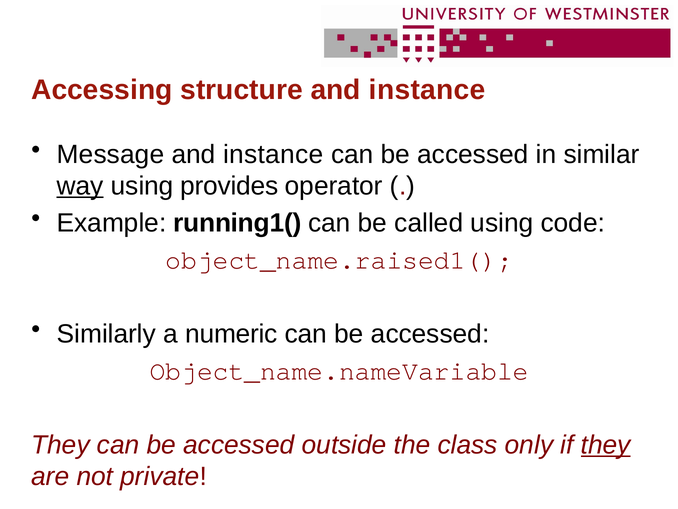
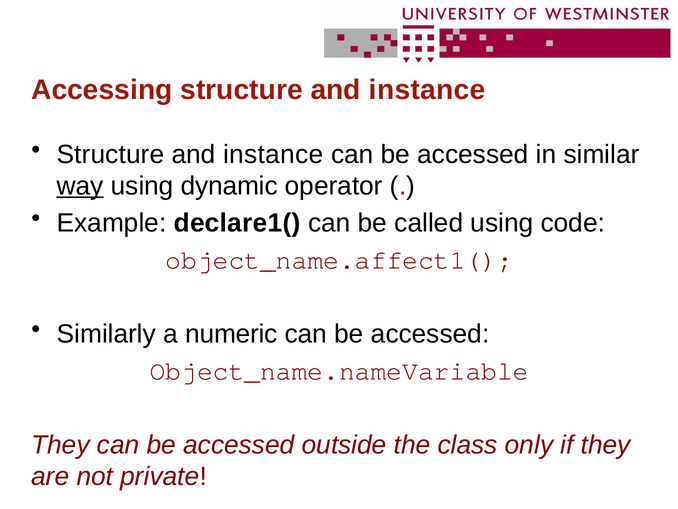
Message: Message -> Structure (111, 154)
provides: provides -> dynamic (229, 186)
running1(: running1( -> declare1( (237, 223)
object_name.raised1(: object_name.raised1( -> object_name.affect1( (339, 260)
they underline: present -> none (606, 444)
